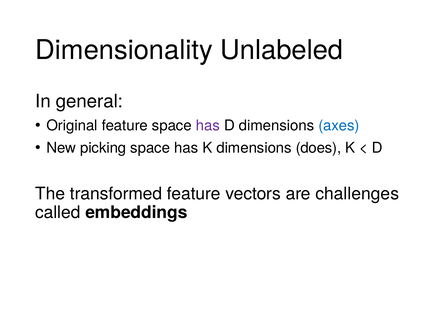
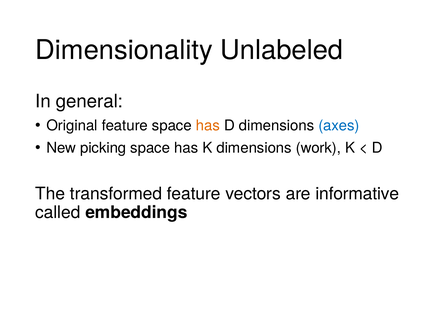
has colour: purple -> orange (208, 126)
does: does -> work (318, 148)
challenges: challenges -> informative (357, 194)
